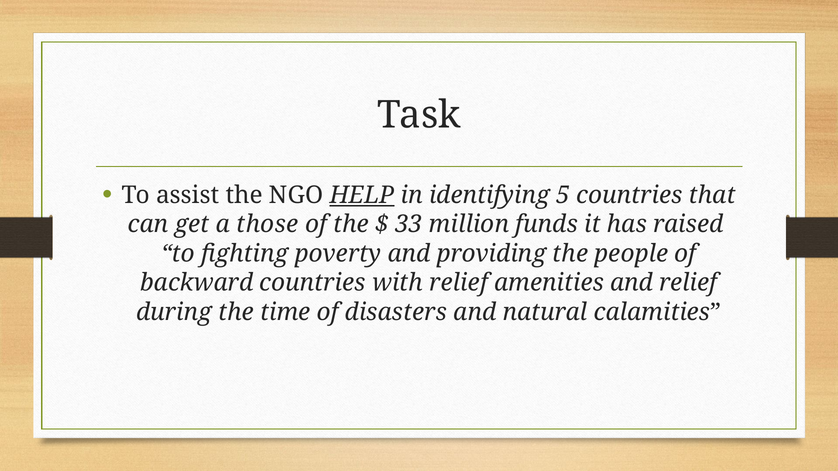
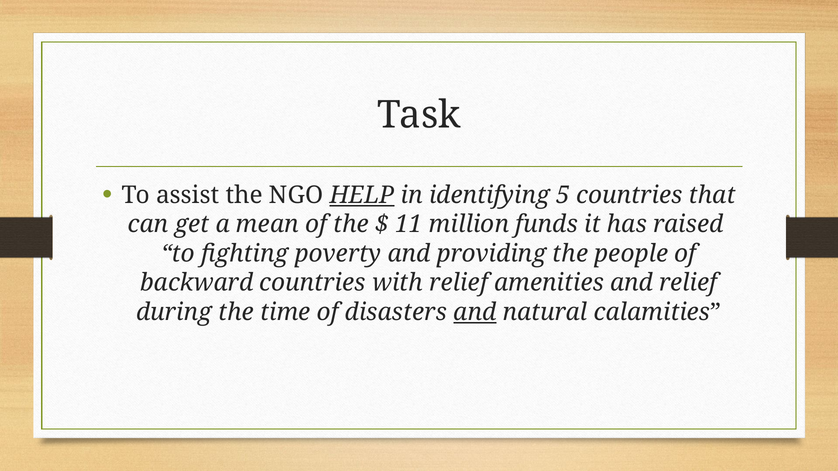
those: those -> mean (267, 224)
33: 33 -> 11 (409, 224)
and underline: none -> present (475, 312)
